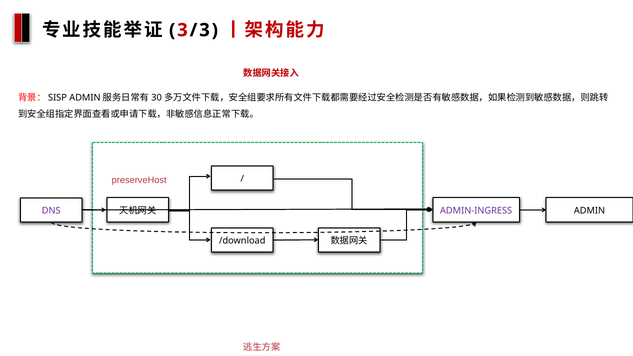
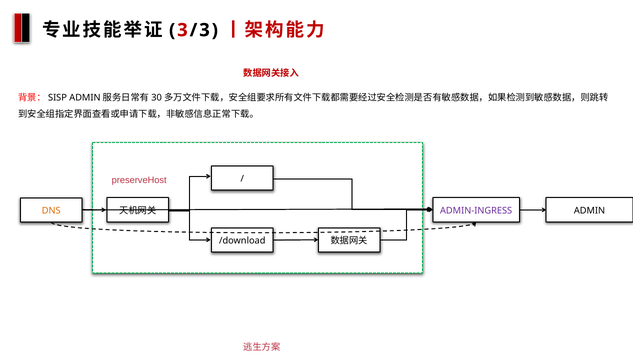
DNS colour: purple -> orange (51, 211)
